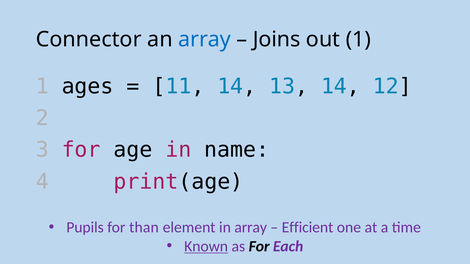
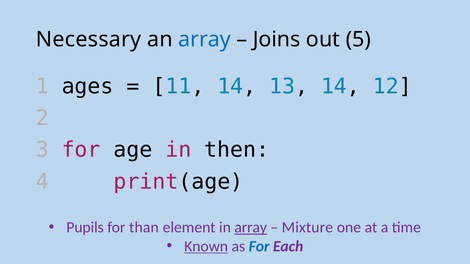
Connector: Connector -> Necessary (89, 39)
out 1: 1 -> 5 (358, 39)
name: name -> then (237, 150)
array underline: none -> present (251, 228)
Efficient: Efficient -> Mixture (307, 228)
For colour: black -> blue (259, 247)
